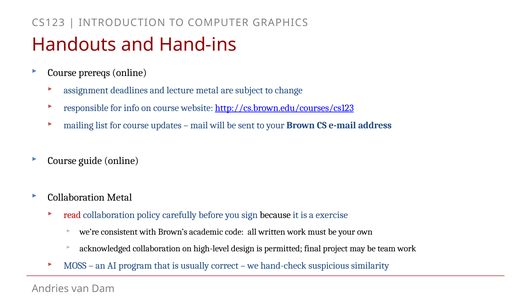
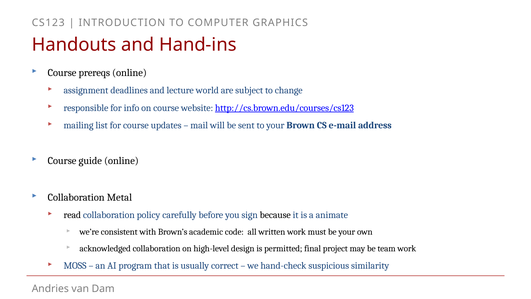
lecture metal: metal -> world (207, 90)
read colour: red -> black (72, 215)
exercise: exercise -> animate (332, 215)
